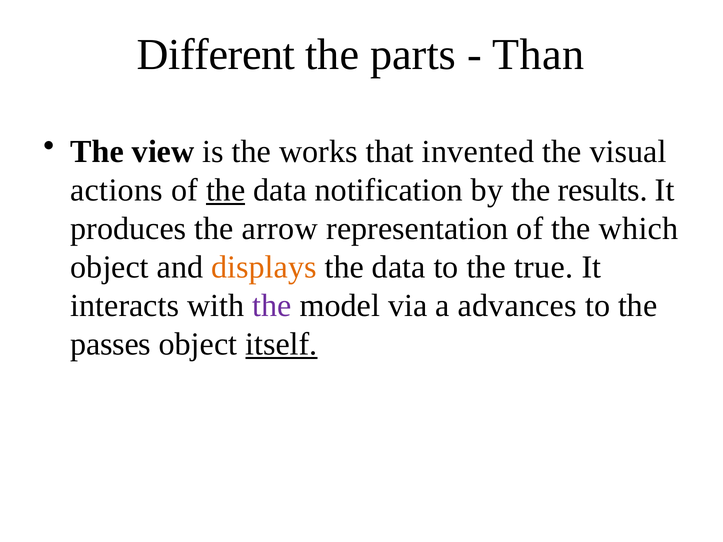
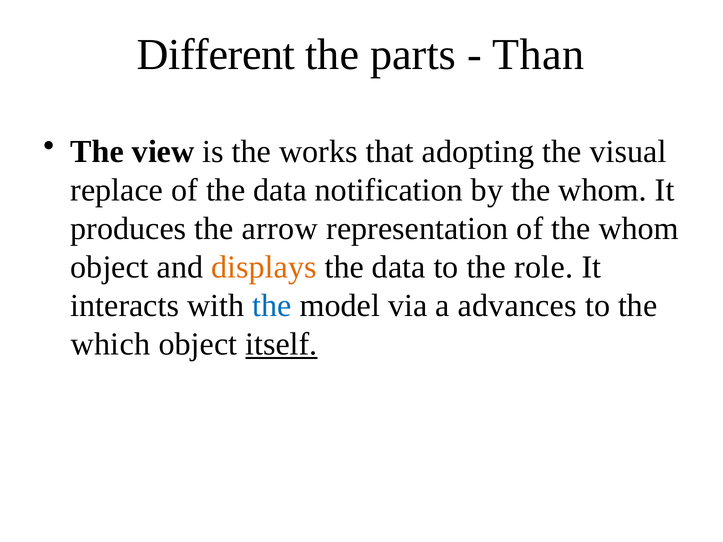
invented: invented -> adopting (478, 152)
actions: actions -> replace (117, 190)
the underline: present -> none (226, 190)
by the results: results -> whom (603, 190)
of the which: which -> whom (639, 229)
true: true -> role (544, 267)
the colour: purple -> blue (272, 306)
passes: passes -> which (110, 344)
